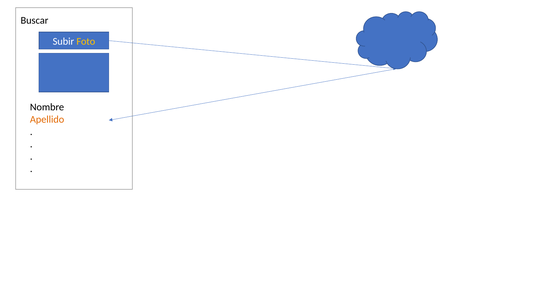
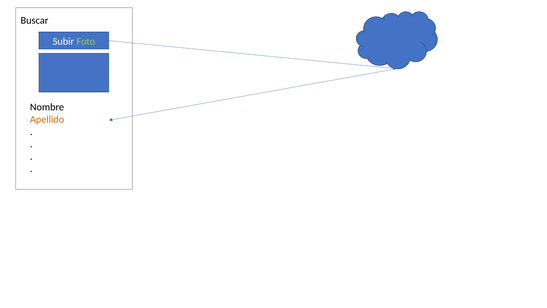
Foto colour: yellow -> light green (86, 41)
